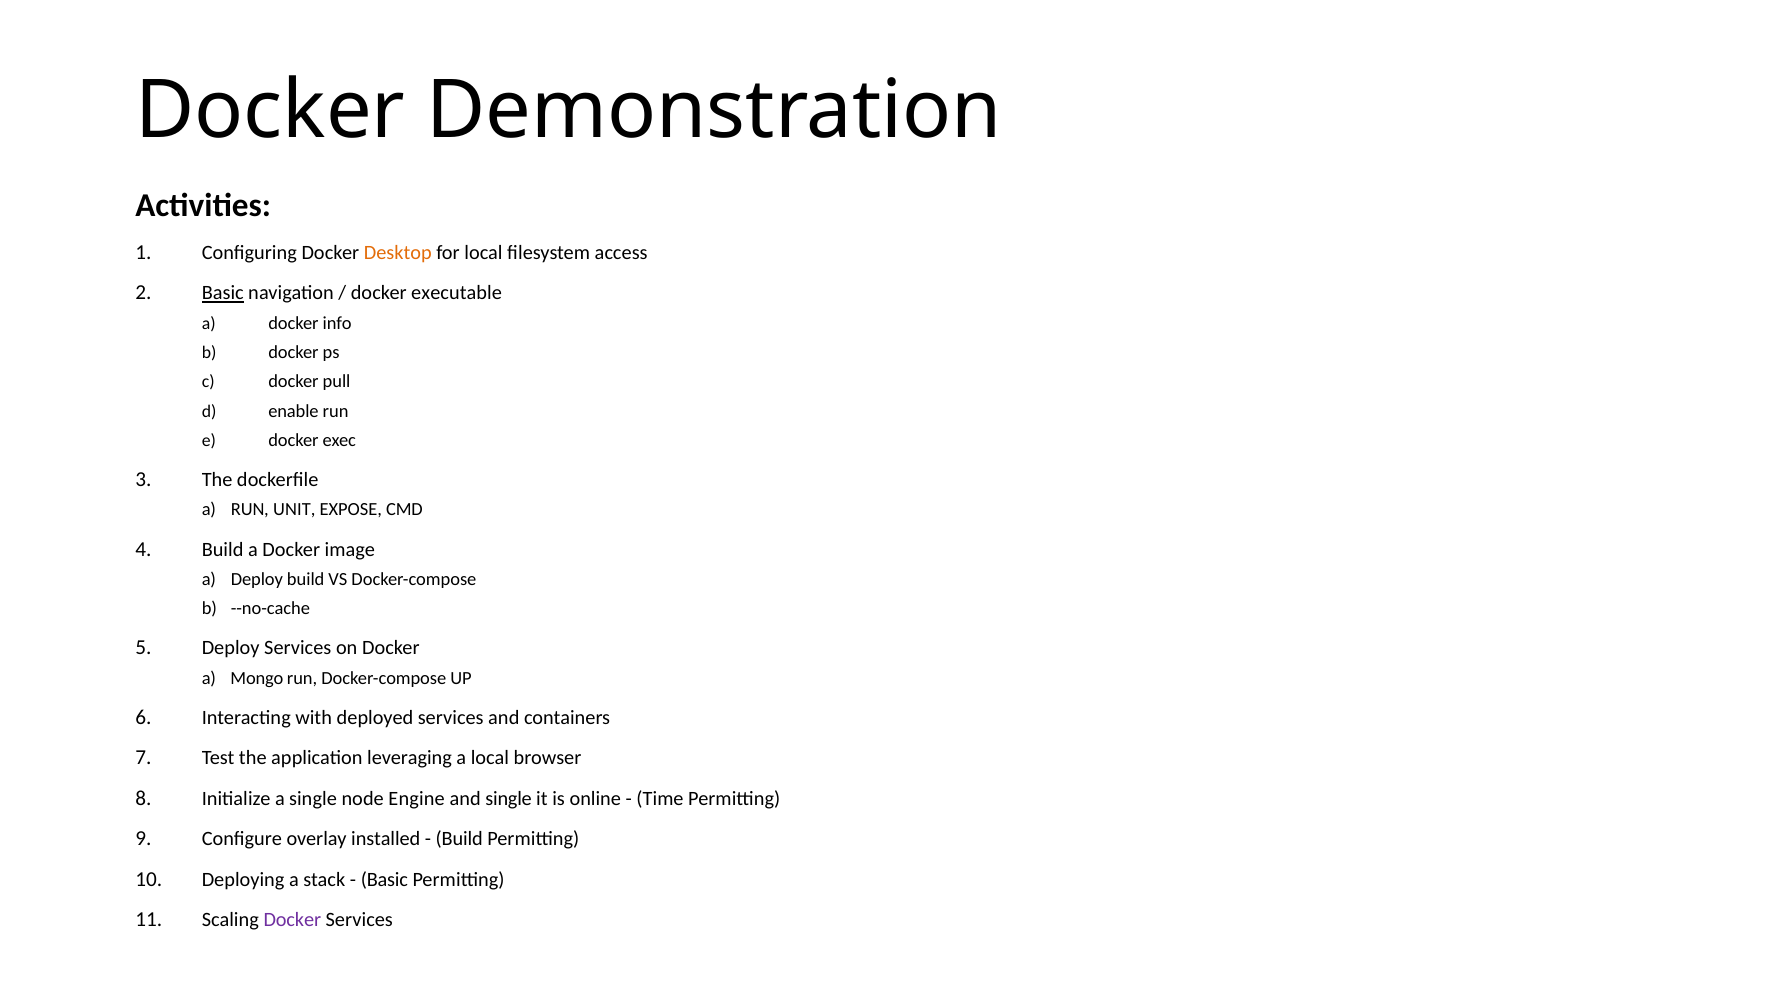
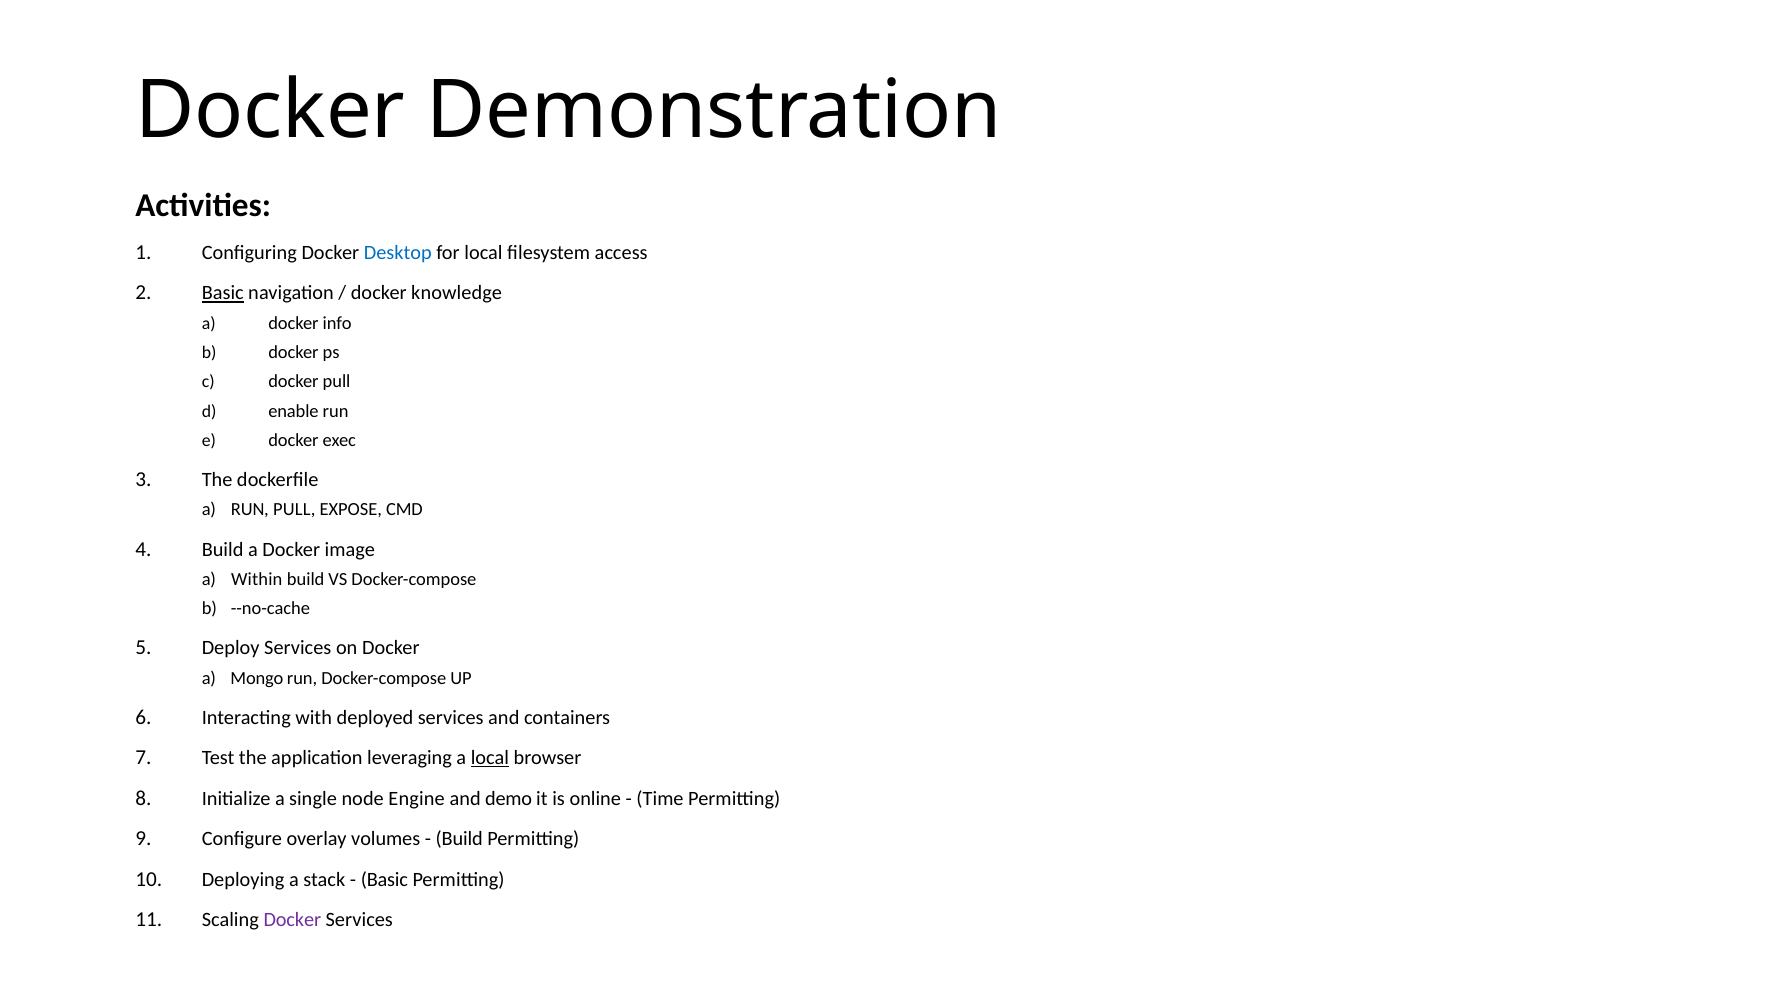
Desktop colour: orange -> blue (398, 253)
executable: executable -> knowledge (457, 293)
RUN UNIT: UNIT -> PULL (294, 510)
a Deploy: Deploy -> Within (257, 579)
local underline: none -> present (490, 758)
and single: single -> demo (509, 798)
installed: installed -> volumes (386, 839)
